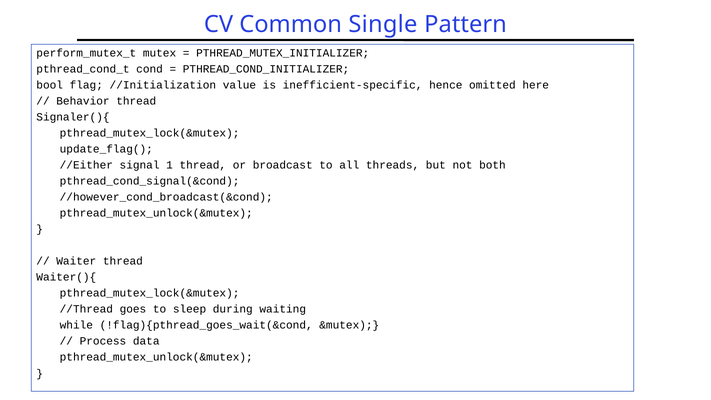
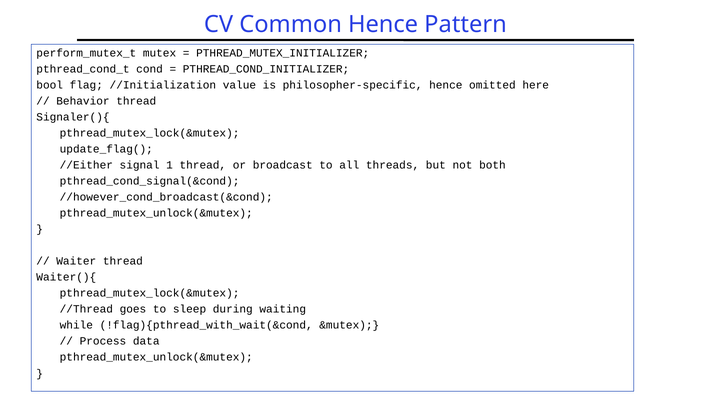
Common Single: Single -> Hence (383, 24)
inefficient-specific: inefficient-specific -> philosopher-specific (353, 85)
!flag){pthread_goes_wait(&cond: !flag){pthread_goes_wait(&cond -> !flag){pthread_with_wait(&cond (206, 325)
